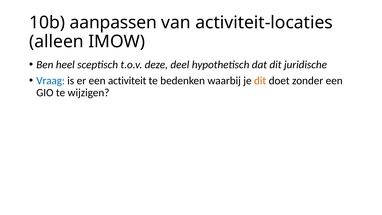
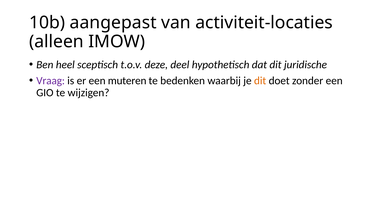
aanpassen: aanpassen -> aangepast (113, 23)
Vraag colour: blue -> purple (51, 81)
activiteit: activiteit -> muteren (127, 81)
